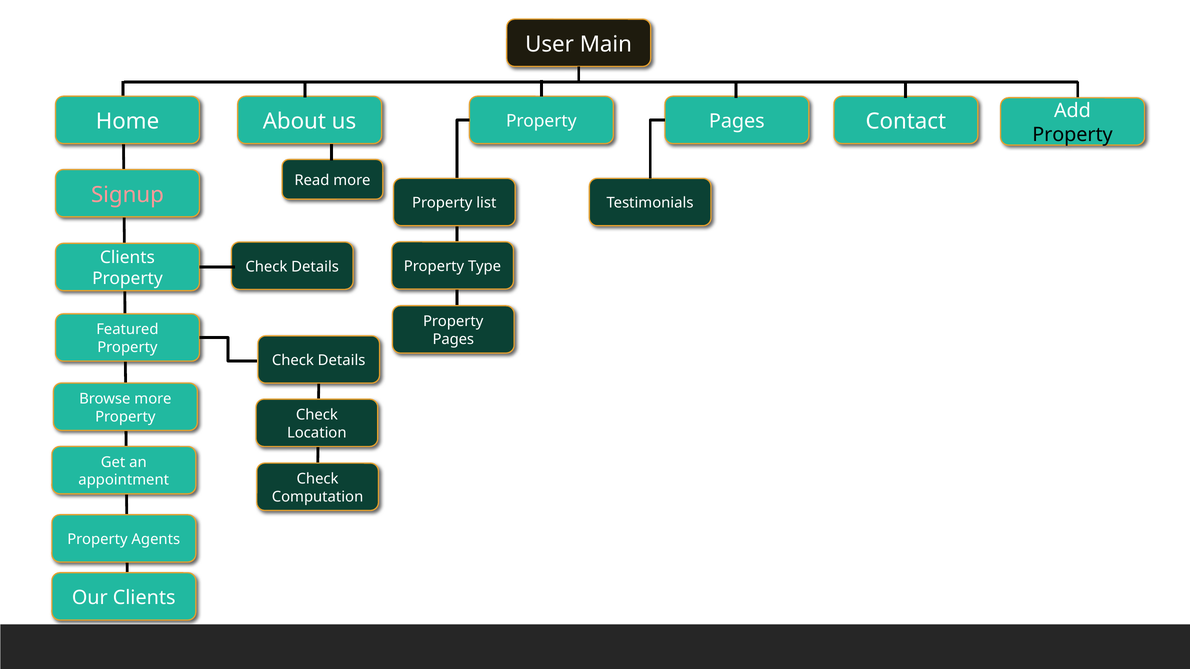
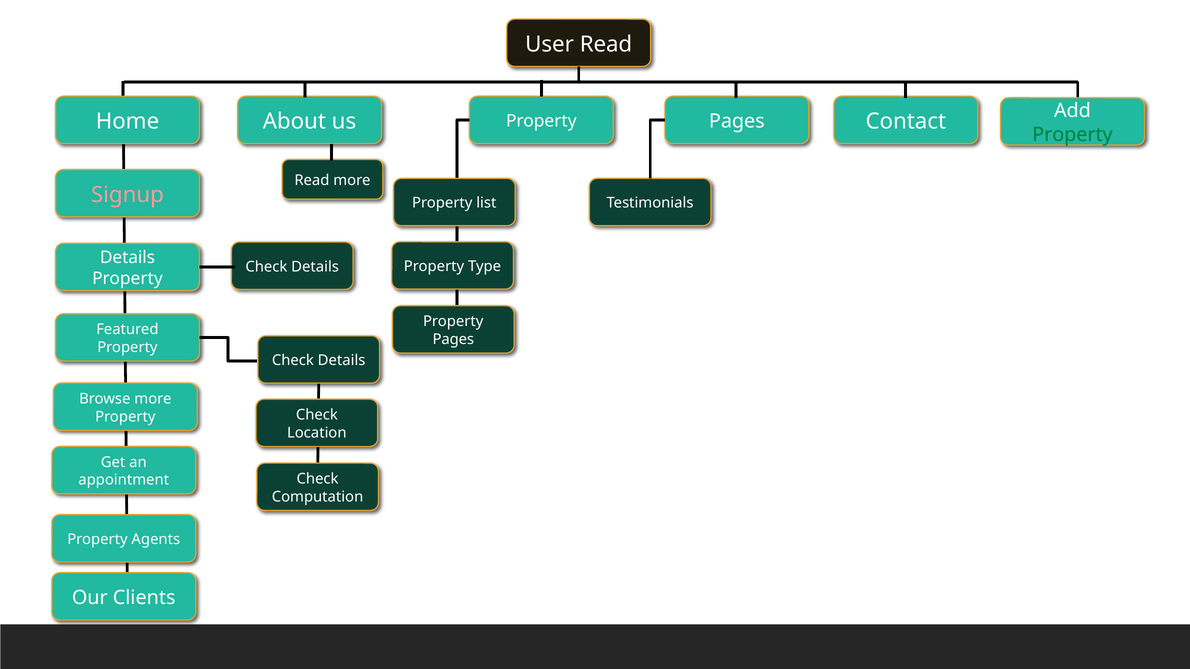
User Main: Main -> Read (606, 44)
Property colour: black -> green (1073, 135)
Clients: Clients -> Details (127, 258)
